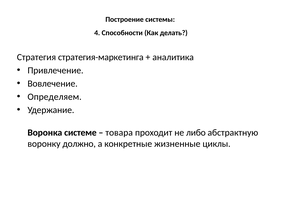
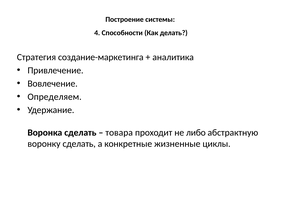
стратегия-маркетинга: стратегия-маркетинга -> создание-маркетинга (101, 57)
Воронка системе: системе -> сделать (80, 132)
воронку должно: должно -> сделать (79, 144)
